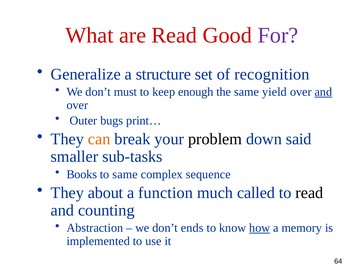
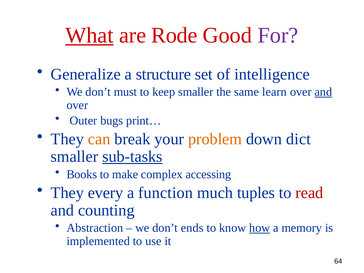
What underline: none -> present (89, 35)
are Read: Read -> Rode (174, 35)
recognition: recognition -> intelligence (272, 74)
keep enough: enough -> smaller (196, 92)
yield: yield -> learn (274, 92)
problem colour: black -> orange (215, 139)
said: said -> dict (299, 139)
sub-tasks underline: none -> present (132, 157)
to same: same -> make (125, 174)
sequence: sequence -> accessing (208, 174)
about: about -> every (106, 193)
called: called -> tuples (256, 193)
read colour: black -> red (309, 193)
